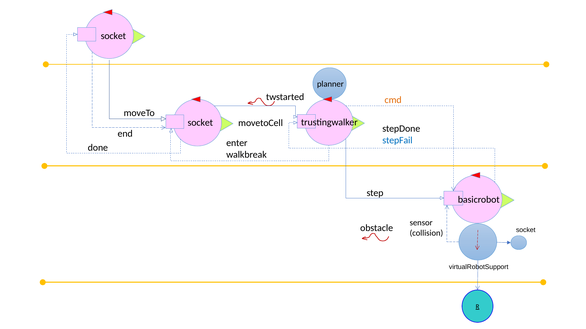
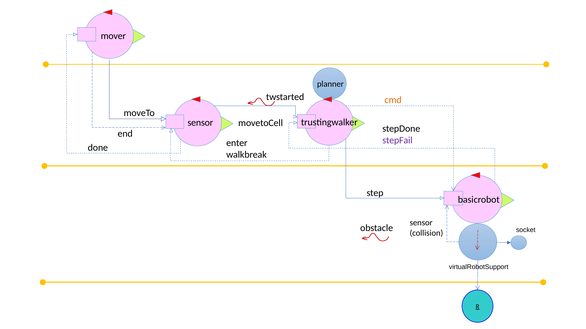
socket: socket -> mover (113, 36)
socket: socket -> sensor (200, 123)
stepFail colour: blue -> purple (397, 141)
